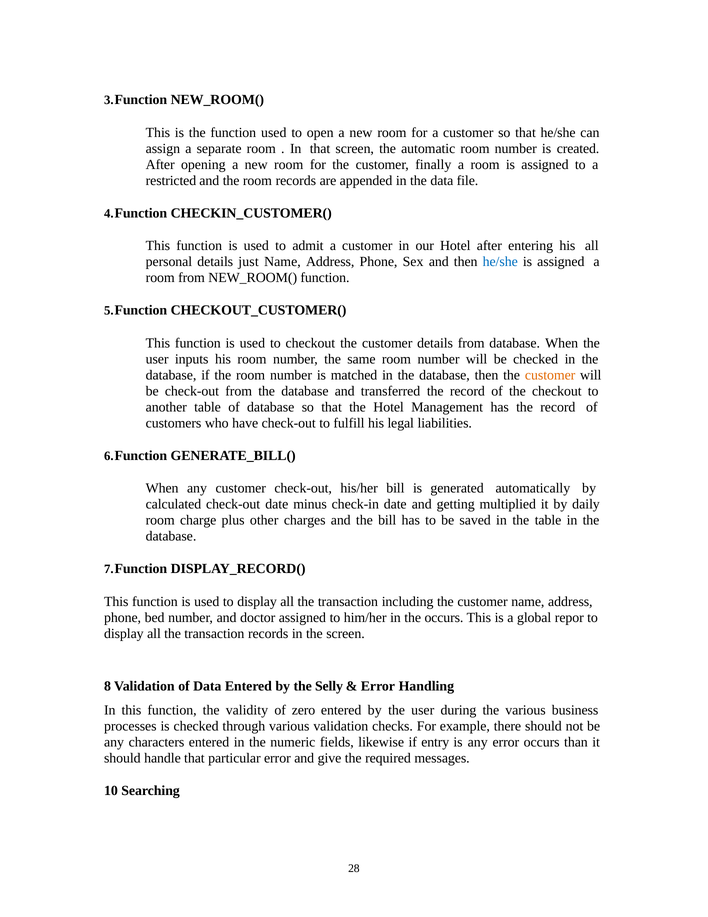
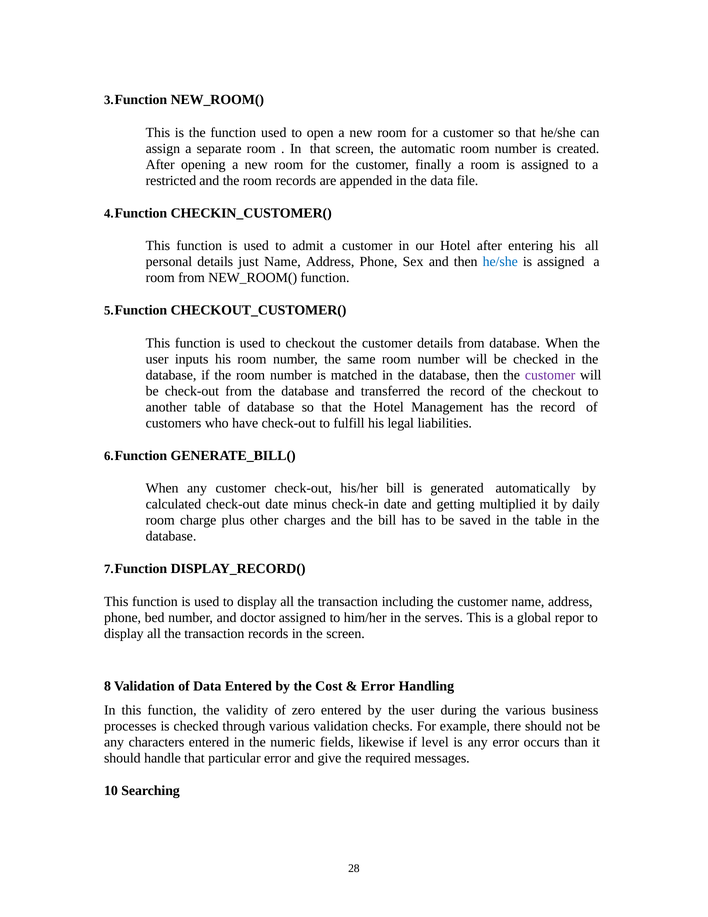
customer colour: orange -> purple (550, 375)
the occurs: occurs -> serves (444, 617)
Selly: Selly -> Cost (329, 685)
entry: entry -> level (435, 741)
